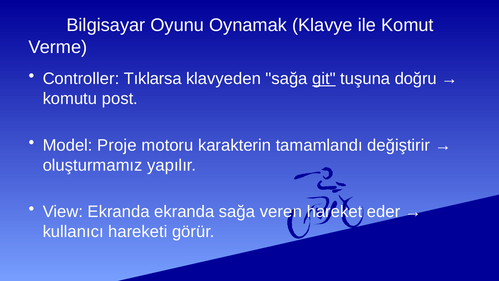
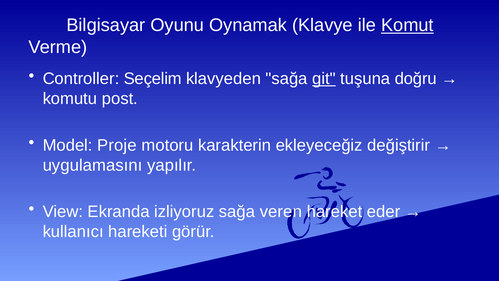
Komut underline: none -> present (407, 25)
Tıklarsa: Tıklarsa -> Seçelim (153, 78)
tamamlandı: tamamlandı -> ekleyeceğiz (319, 145)
oluşturmamız: oluşturmamız -> uygulamasını (93, 165)
Ekranda ekranda: ekranda -> izliyoruz (184, 212)
